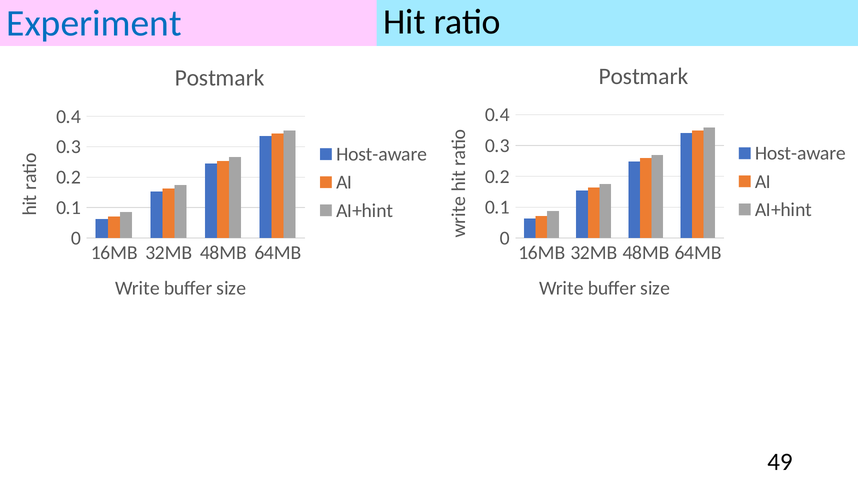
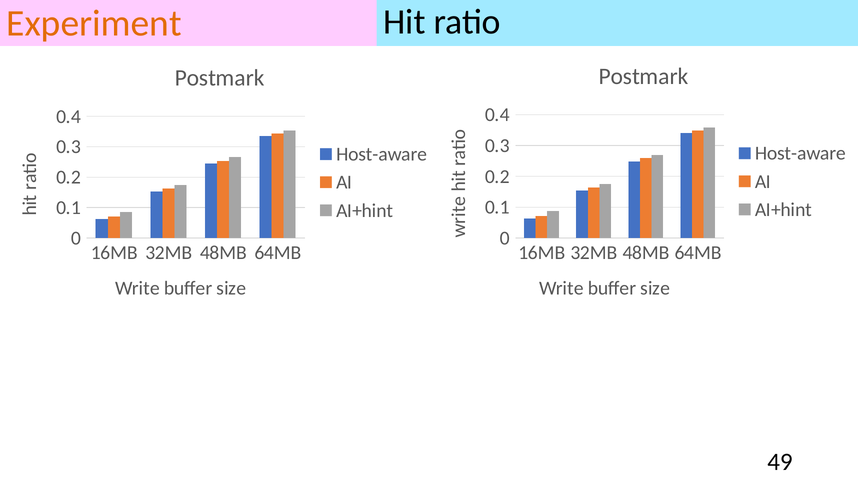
Experiment colour: blue -> orange (94, 23)
